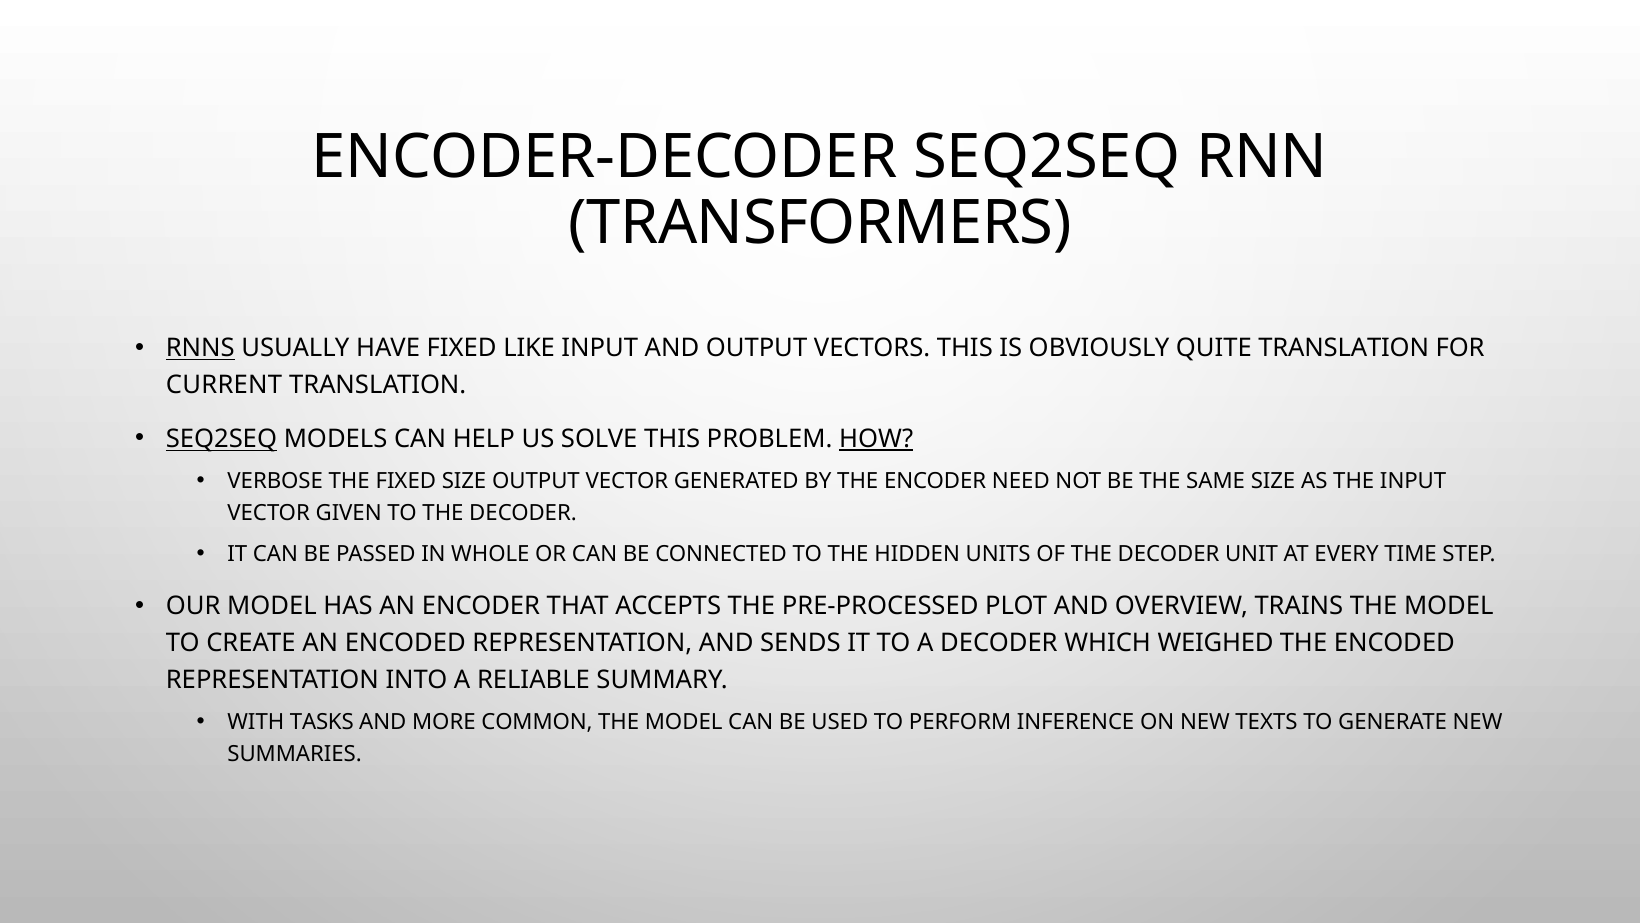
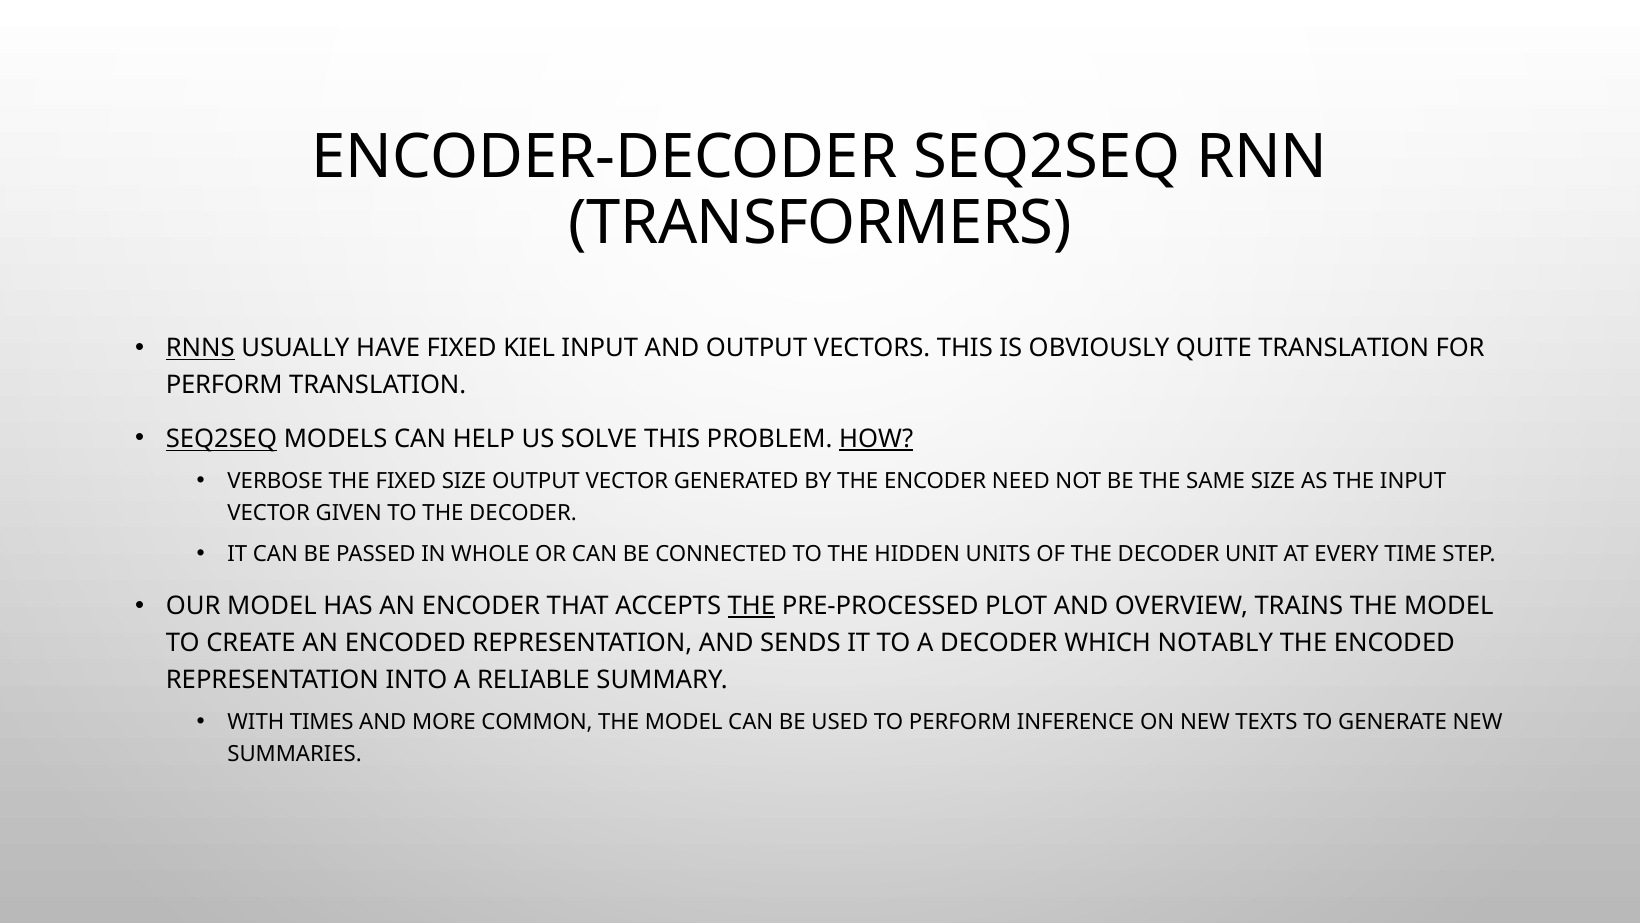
LIKE: LIKE -> KIEL (529, 348)
CURRENT: CURRENT -> PERFORM (224, 385)
THE underline: none -> present (751, 606)
WEIGHED: WEIGHED -> NOTABLY (1215, 643)
TASKS: TASKS -> TIMES (322, 722)
